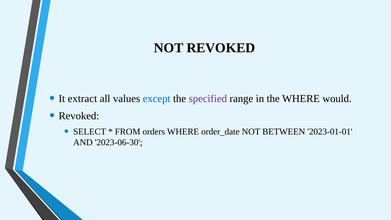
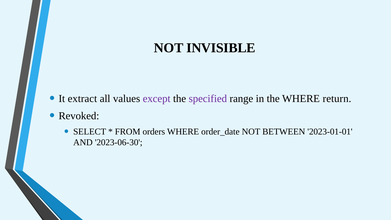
NOT REVOKED: REVOKED -> INVISIBLE (221, 48)
except colour: blue -> purple (157, 99)
would: would -> return (337, 99)
